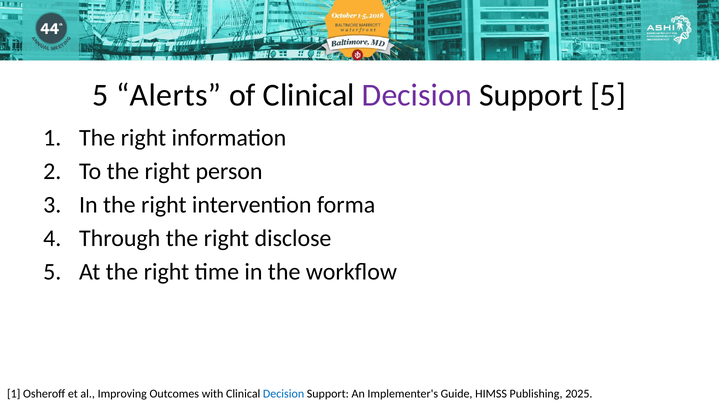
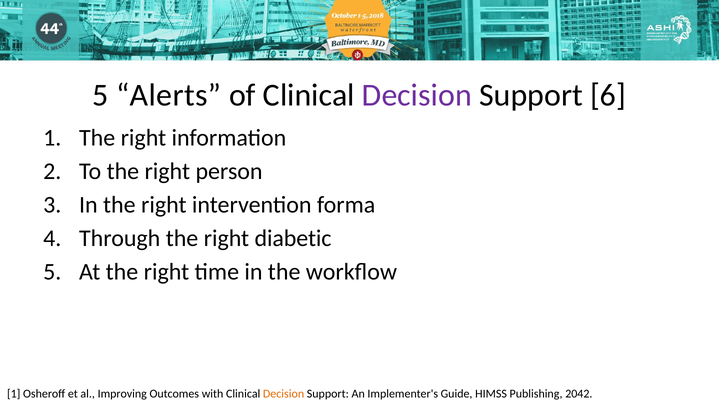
Support 5: 5 -> 6 (608, 95)
disclose: disclose -> diabetic (293, 239)
Decision colour: blue -> orange (284, 394)
2025: 2025 -> 2042 (579, 394)
